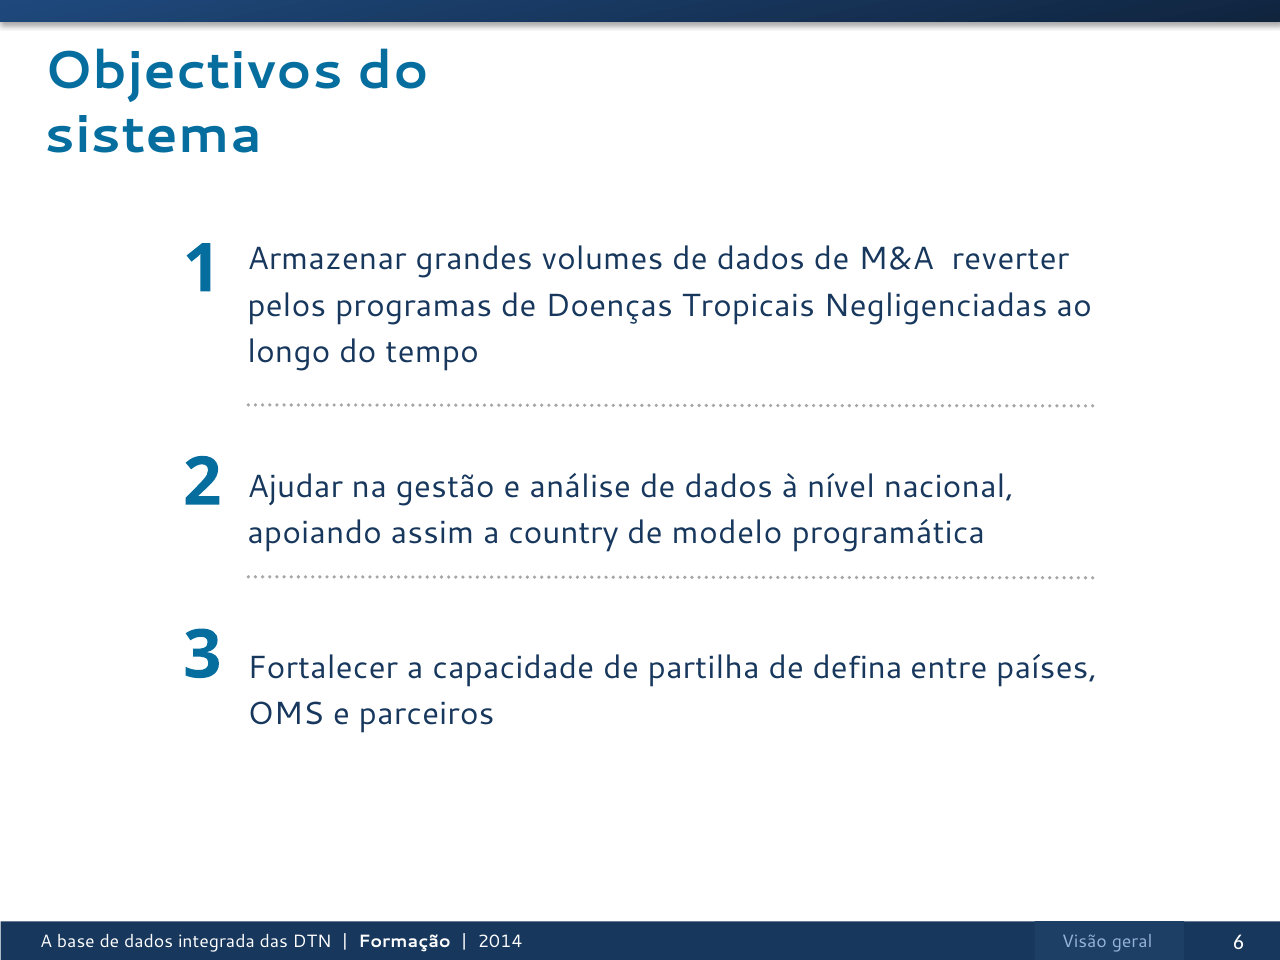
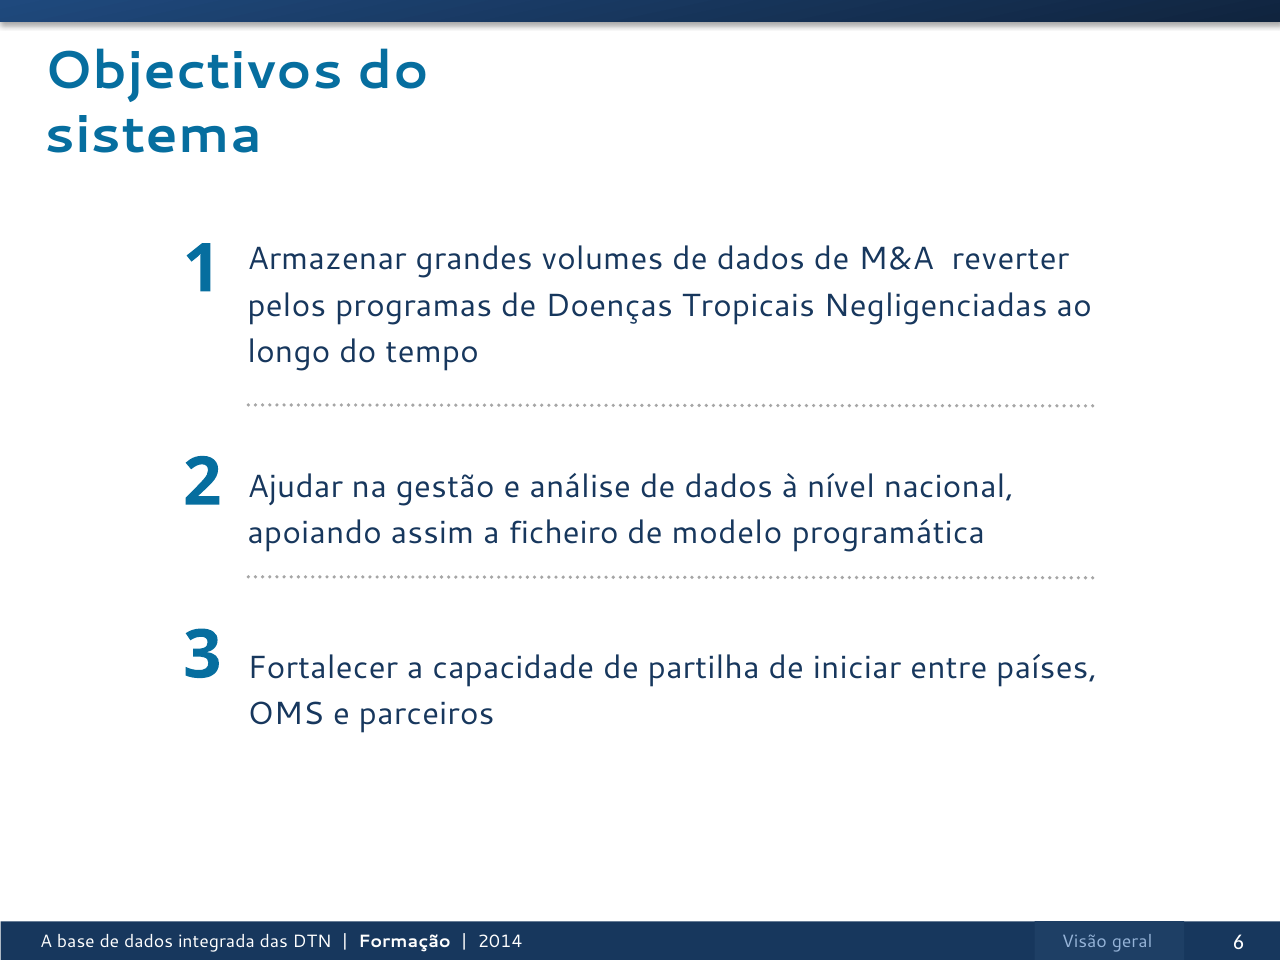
country: country -> ficheiro (564, 533)
defina: defina -> iniciar (857, 667)
